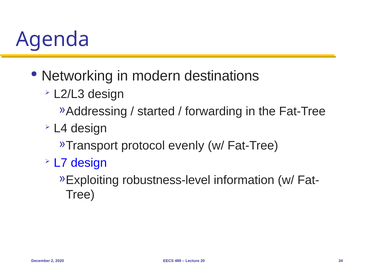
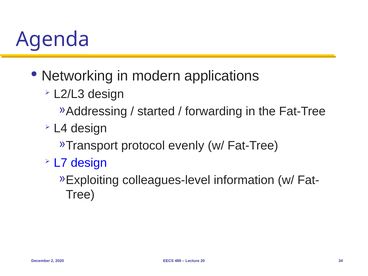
destinations: destinations -> applications (222, 76)
robustness-level: robustness-level -> colleagues-level (166, 180)
